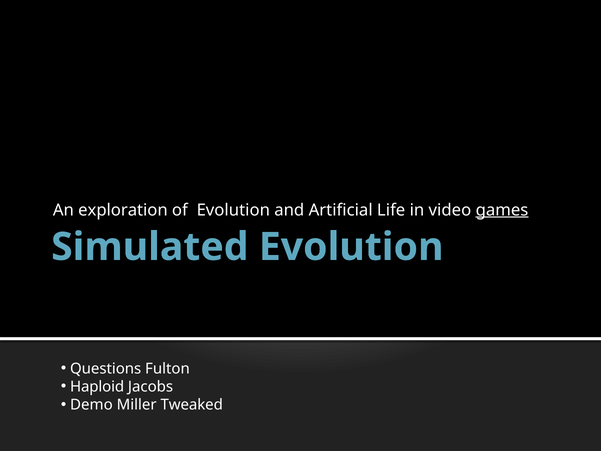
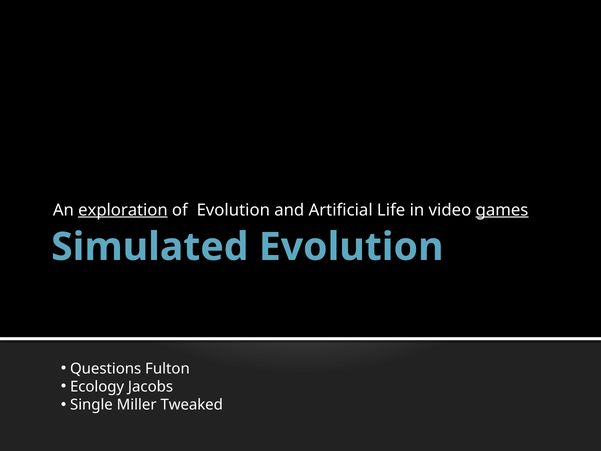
exploration underline: none -> present (123, 210)
Haploid: Haploid -> Ecology (97, 387)
Demo: Demo -> Single (91, 405)
